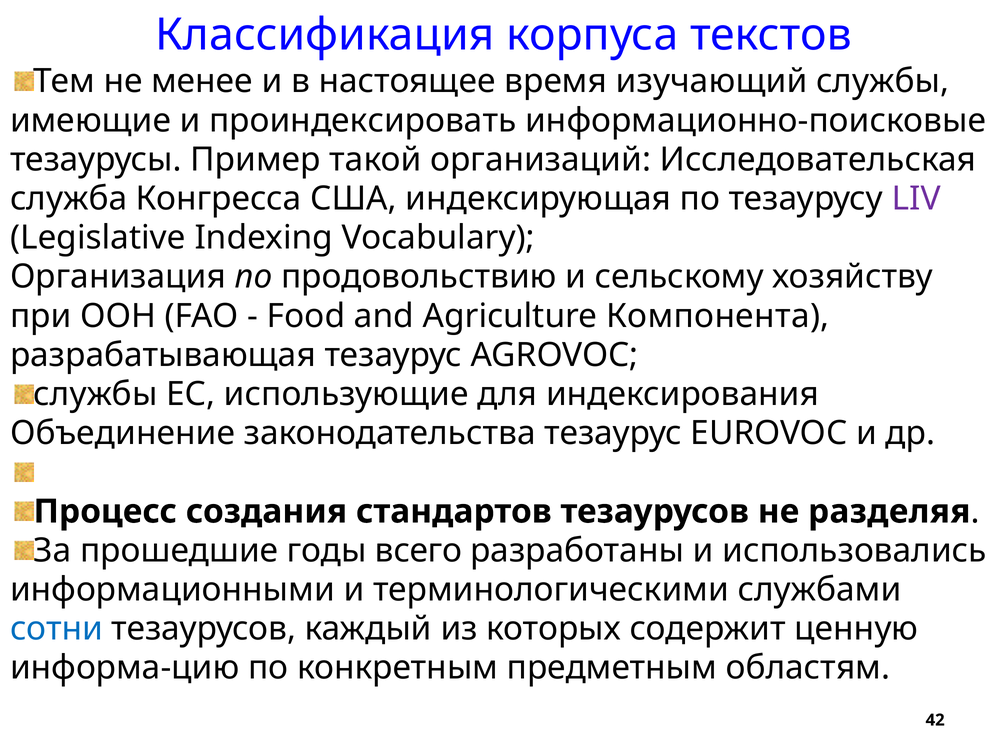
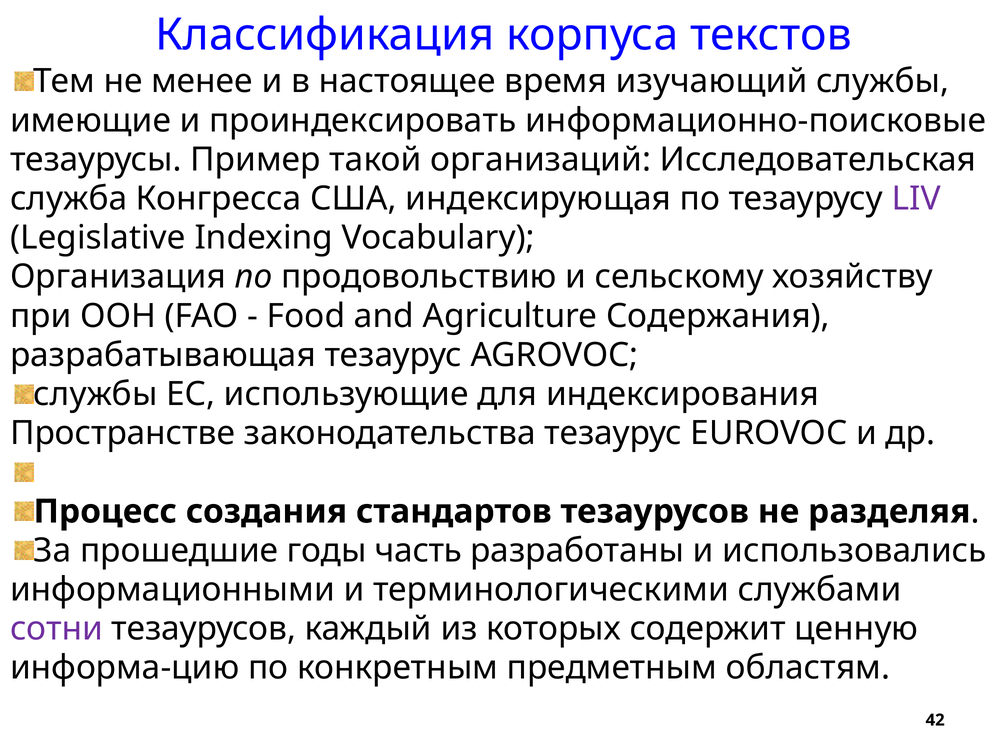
Компонента: Компонента -> Содержания (718, 316)
Объединение: Объединение -> Пространстве (123, 433)
всего: всего -> часть (419, 550)
сотни colour: blue -> purple (56, 629)
